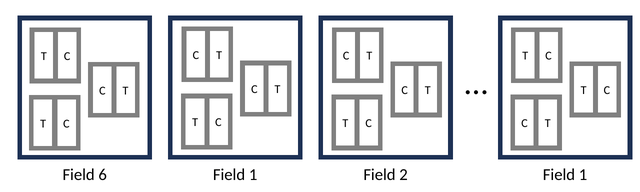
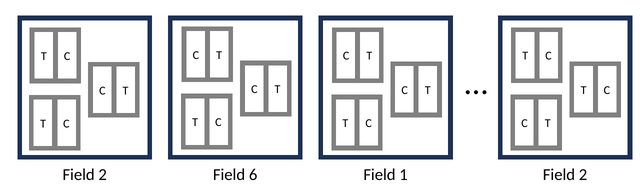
6: 6 -> 2 (103, 175)
1: 1 -> 6 (253, 175)
2: 2 -> 1 (404, 175)
1: 1 -> 2 (583, 175)
